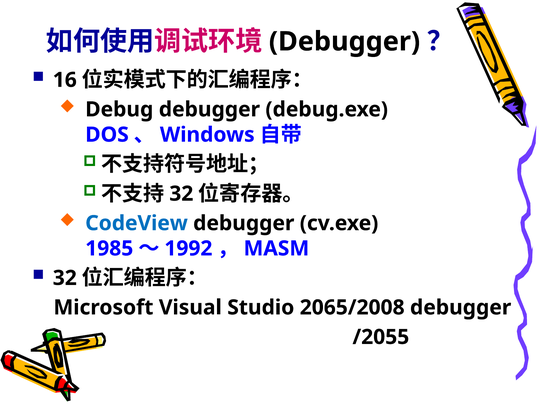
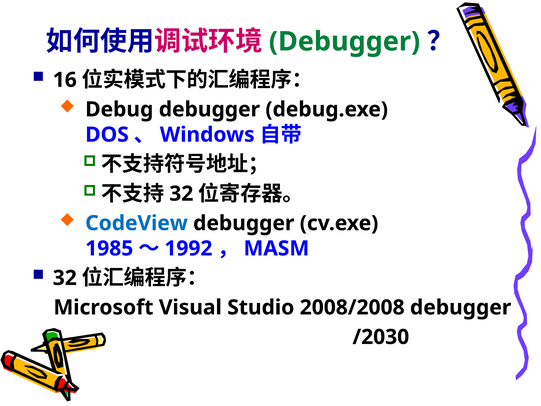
Debugger colour: black -> green (344, 42)
2065/2008: 2065/2008 -> 2008/2008 (352, 307)
/2055: /2055 -> /2030 (381, 337)
